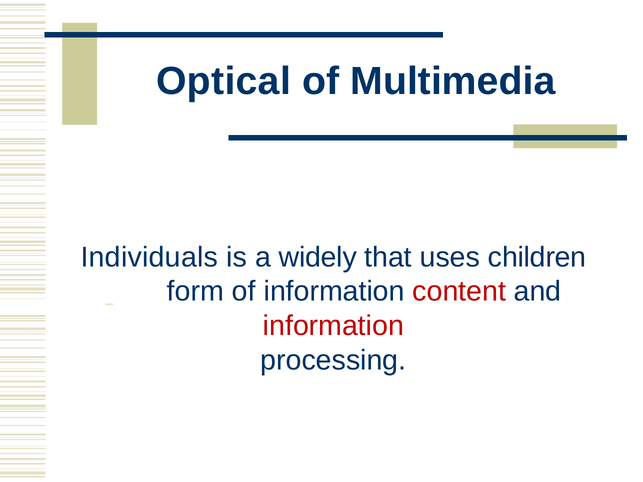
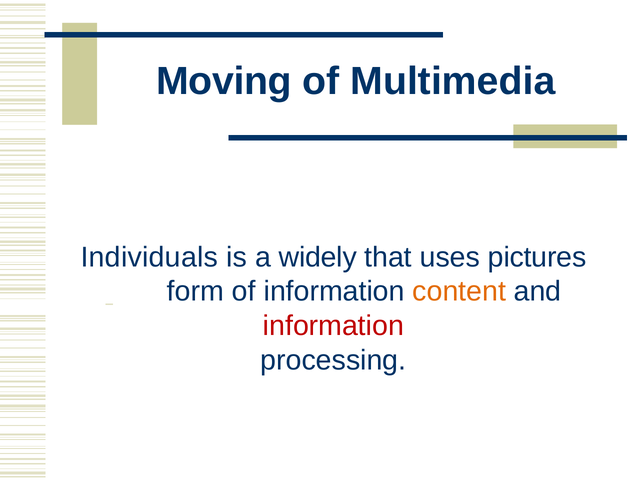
Optical: Optical -> Moving (224, 81)
children: children -> pictures (537, 257)
content colour: red -> orange (459, 292)
